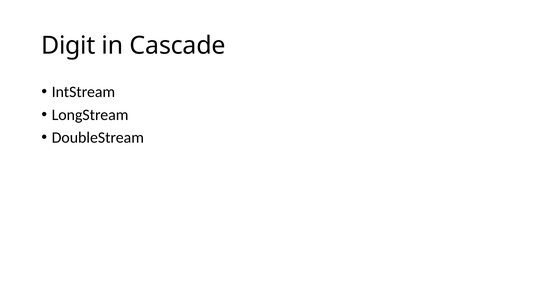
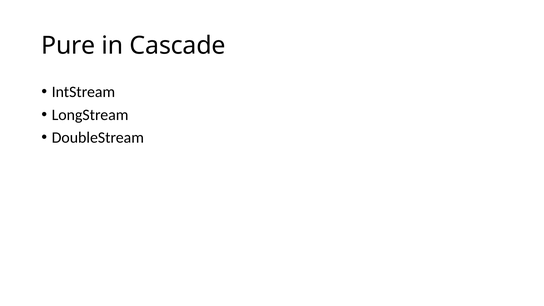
Digit: Digit -> Pure (68, 46)
